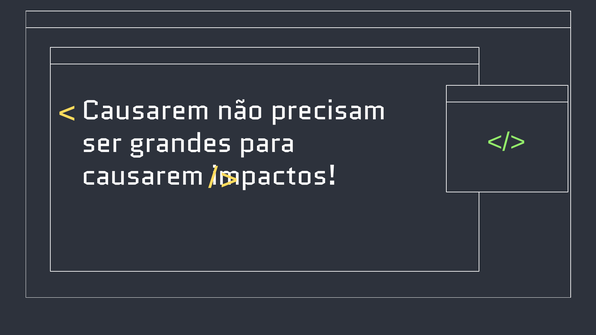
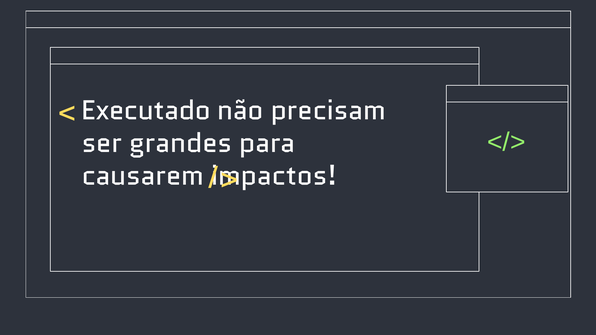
Causarem: Causarem -> Executado (146, 110)
